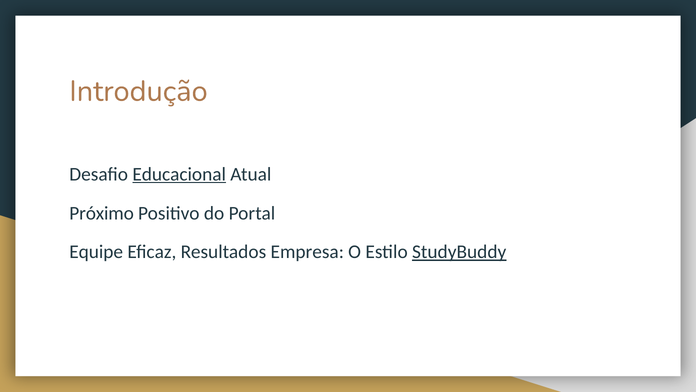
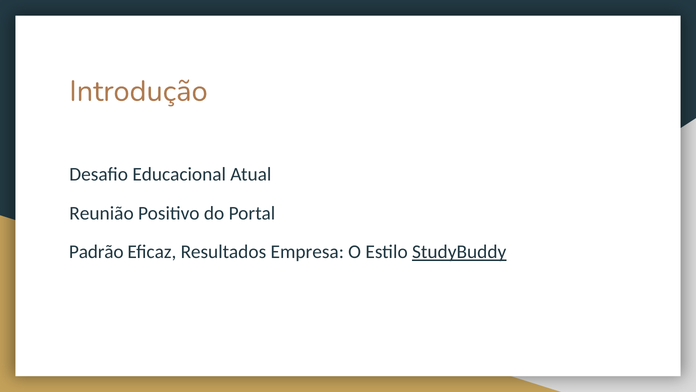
Educacional underline: present -> none (179, 174)
Próximo: Próximo -> Reunião (102, 213)
Equipe: Equipe -> Padrão (96, 252)
